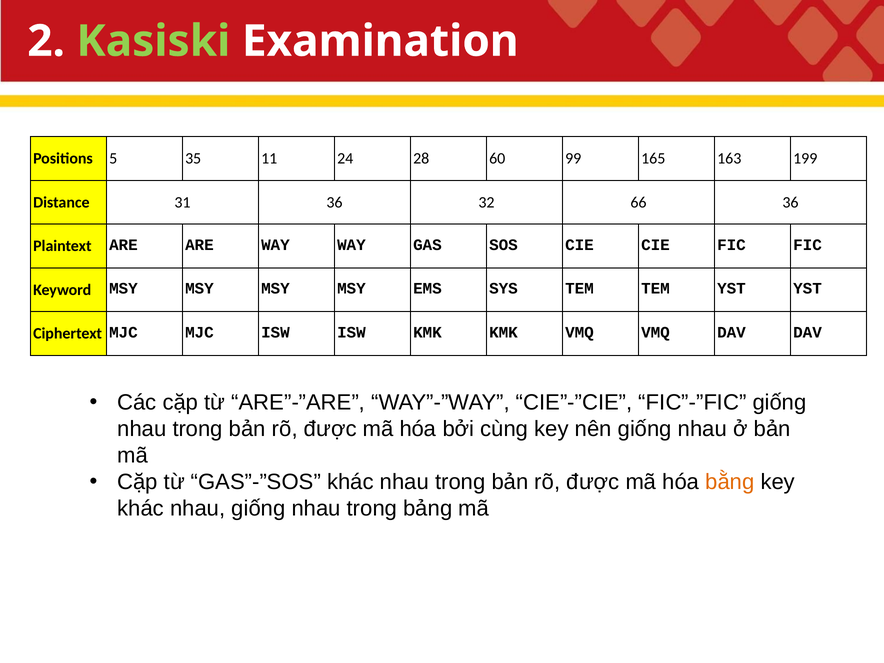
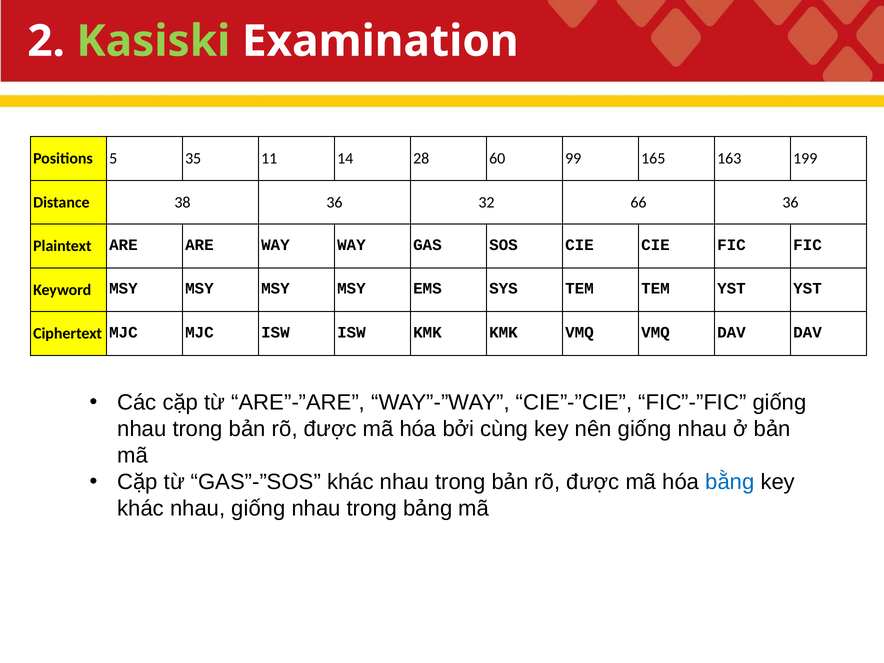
24: 24 -> 14 (345, 159)
31: 31 -> 38 (182, 202)
bằng colour: orange -> blue (730, 482)
